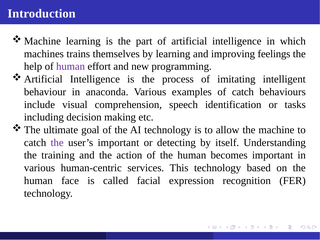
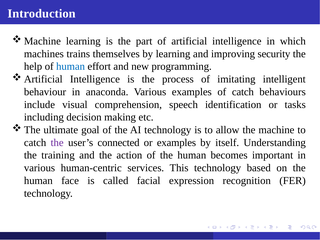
feelings: feelings -> security (274, 54)
human colour: purple -> blue (71, 67)
user’s important: important -> connected (119, 143)
or detecting: detecting -> examples (176, 143)
